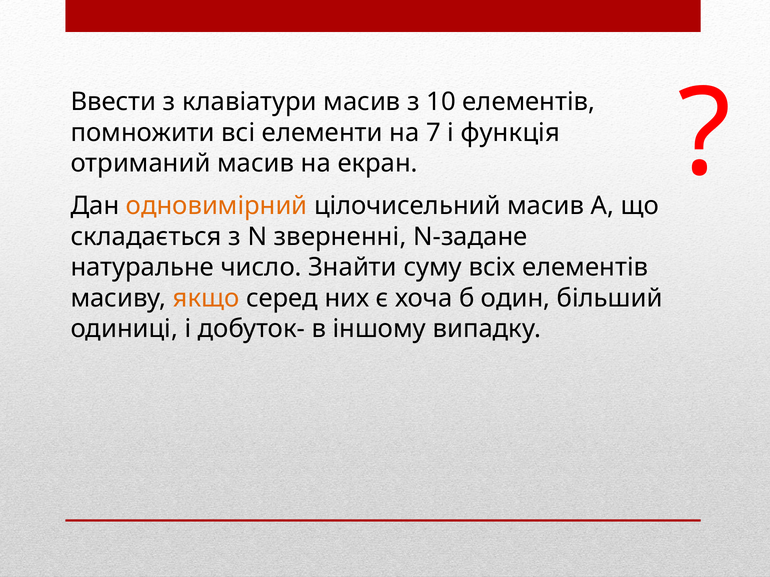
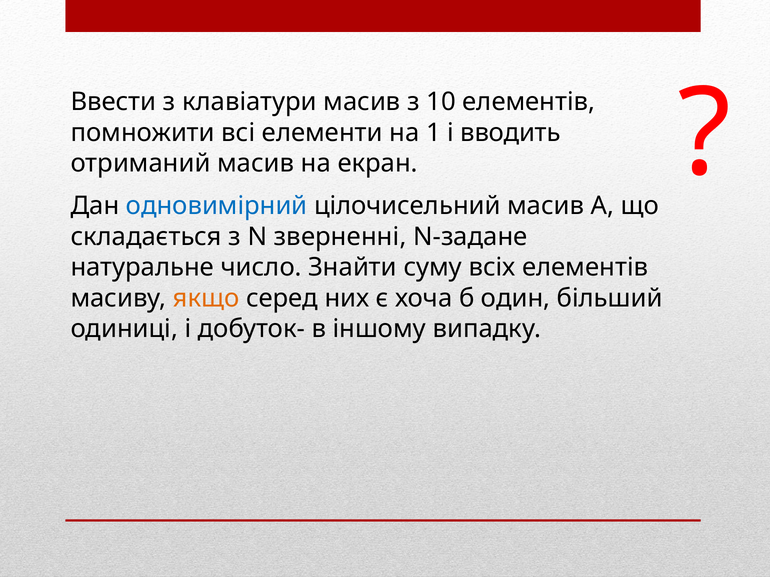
7: 7 -> 1 (433, 133)
функція: функція -> вводить (511, 133)
одновимірний colour: orange -> blue (217, 206)
